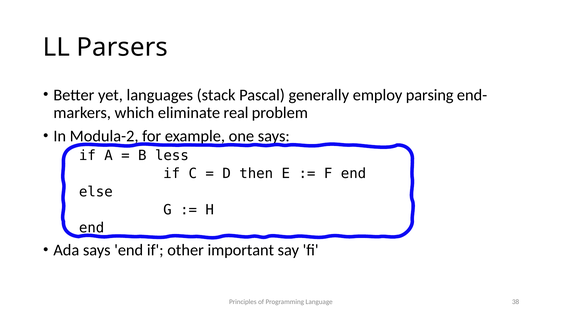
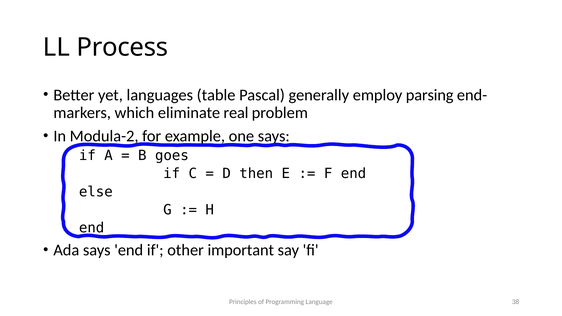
Parsers: Parsers -> Process (122, 47)
stack: stack -> table (216, 95)
less: less -> goes (172, 156)
